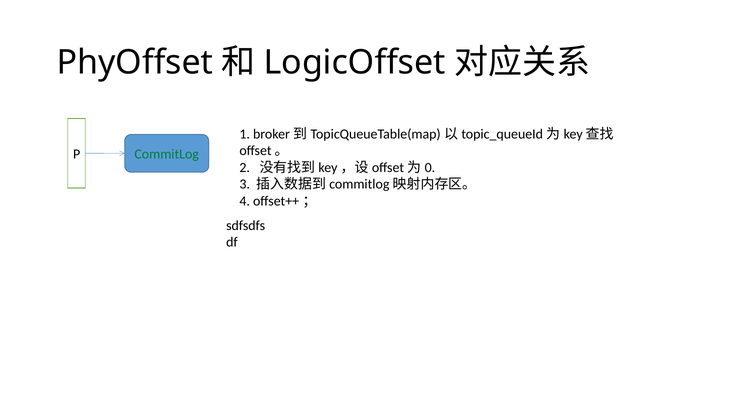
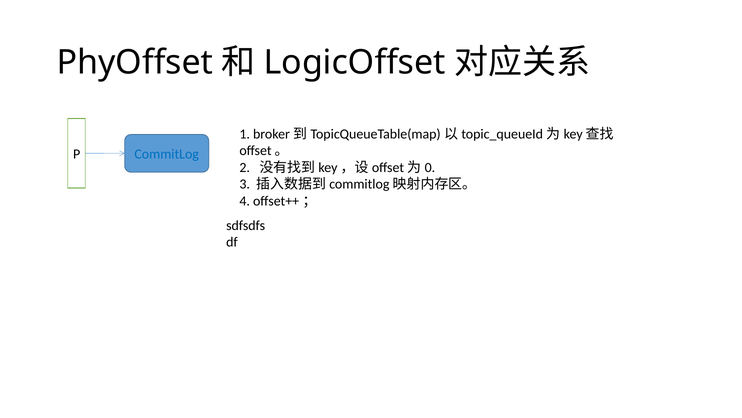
CommitLog colour: green -> blue (167, 154)
